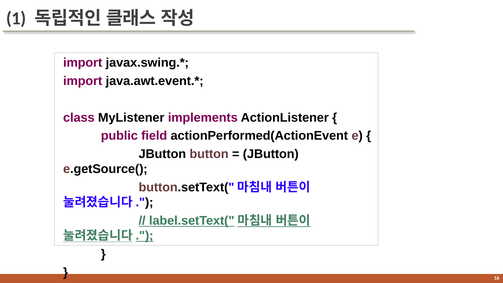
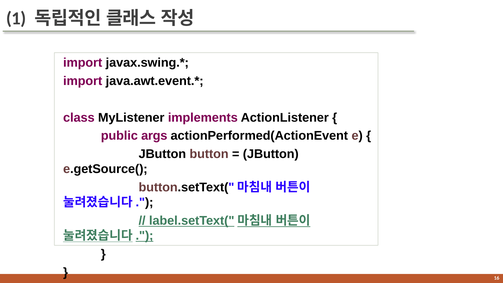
field: field -> args (154, 136)
